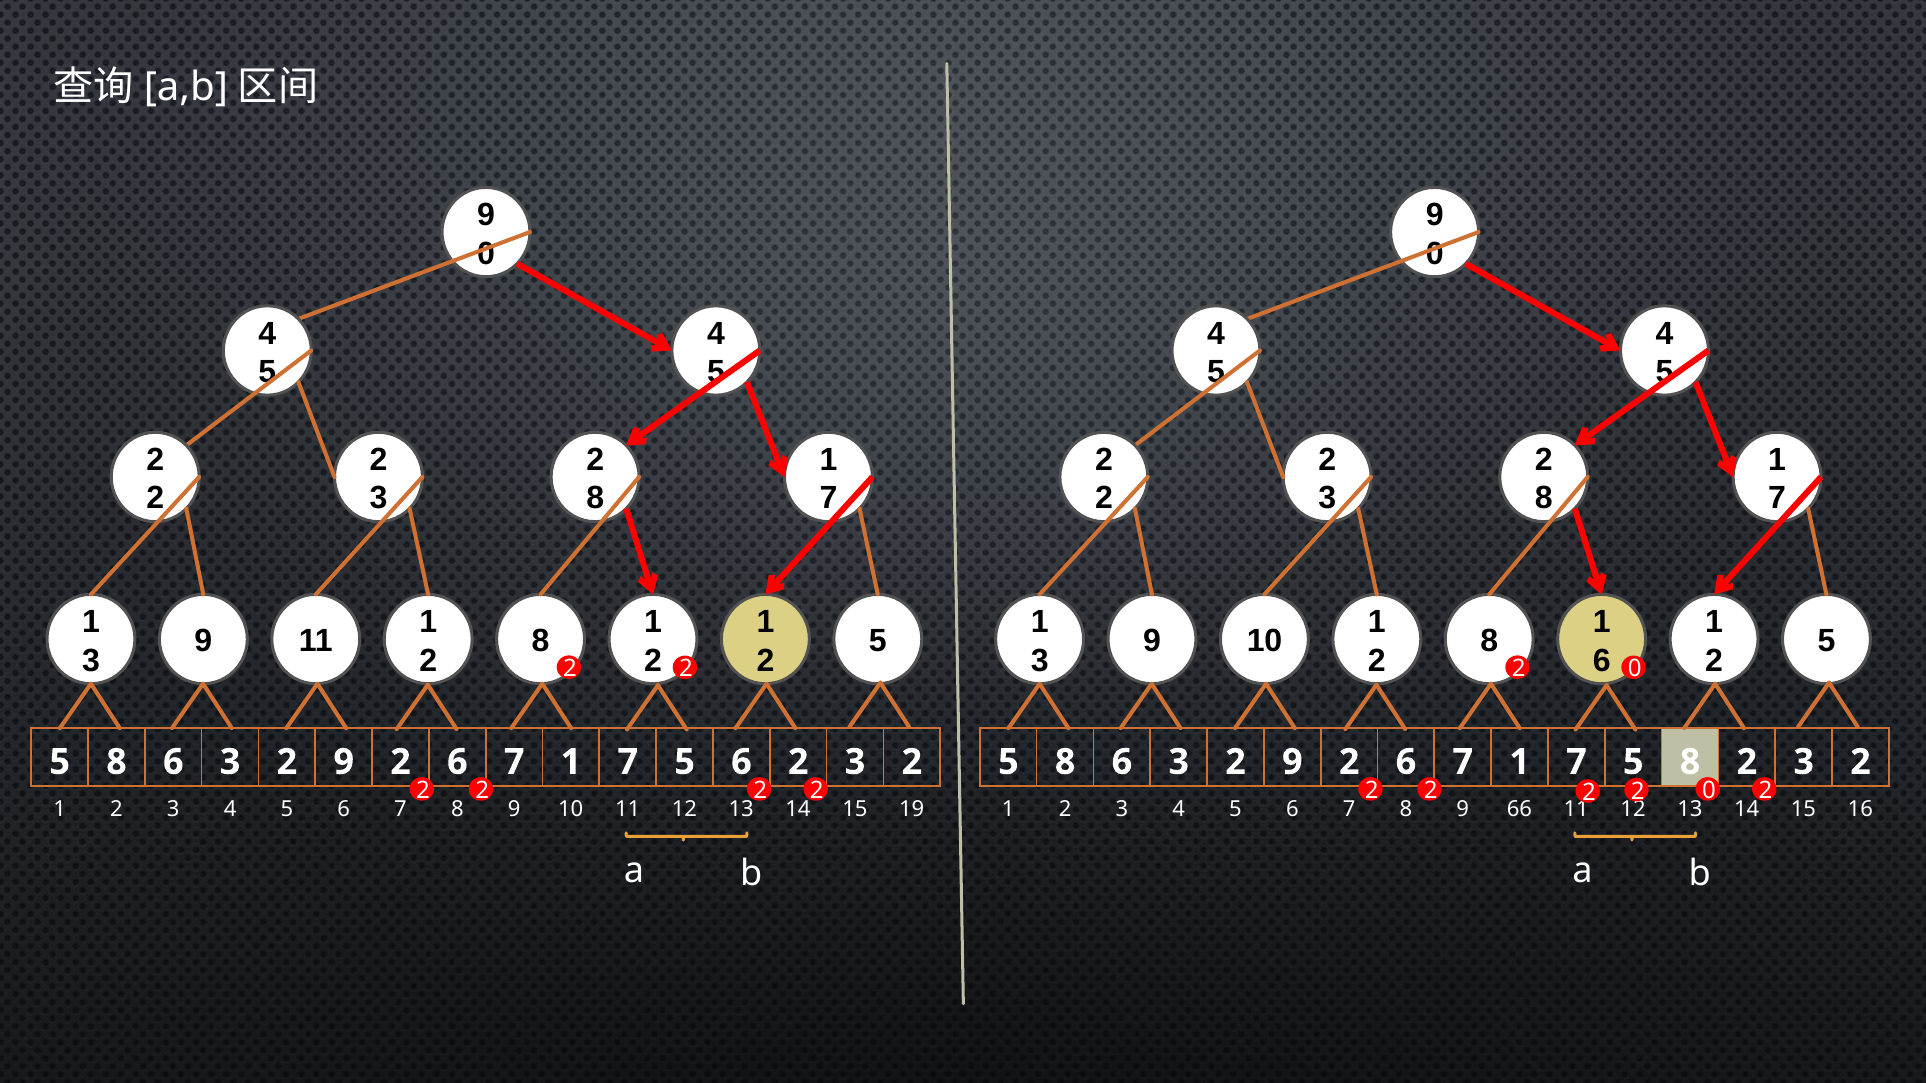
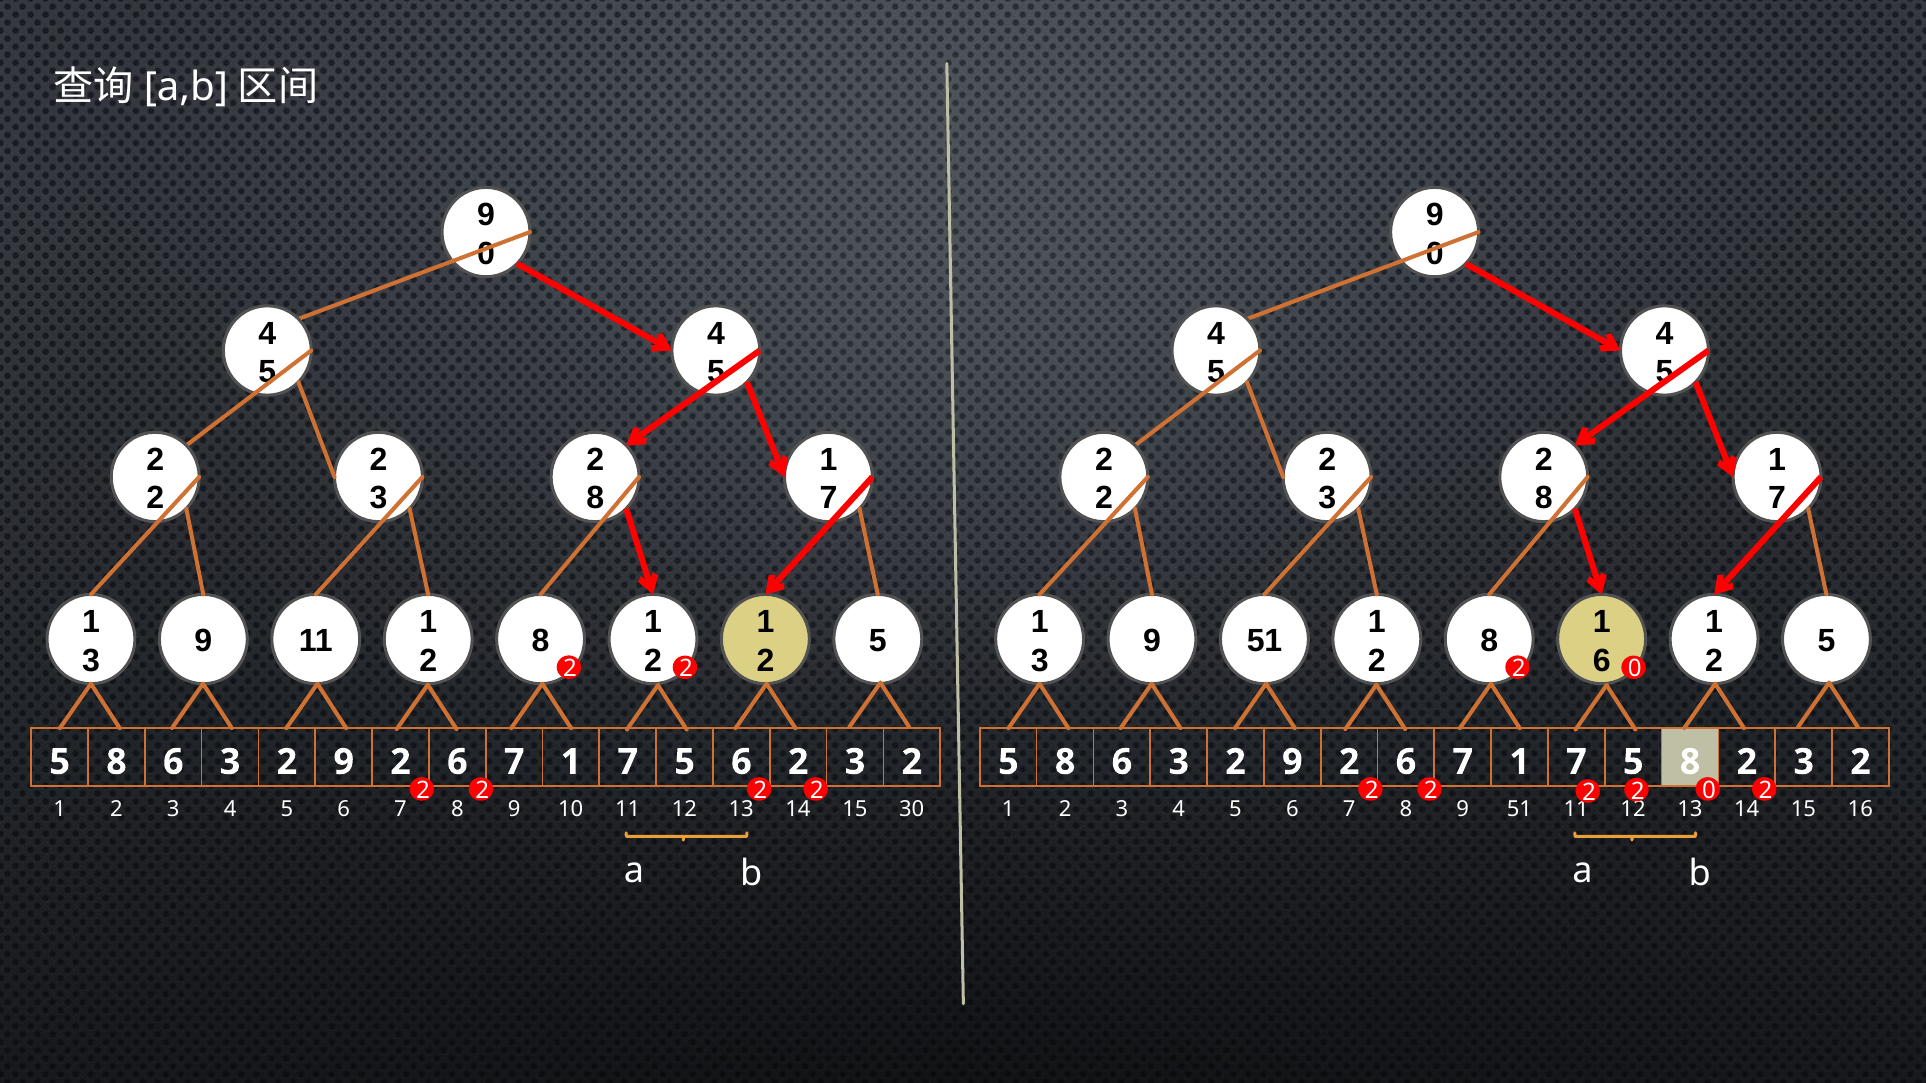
10: 10 -> 51 (1265, 641)
19: 19 -> 30 (912, 810)
8 9 66: 66 -> 51 (1519, 810)
